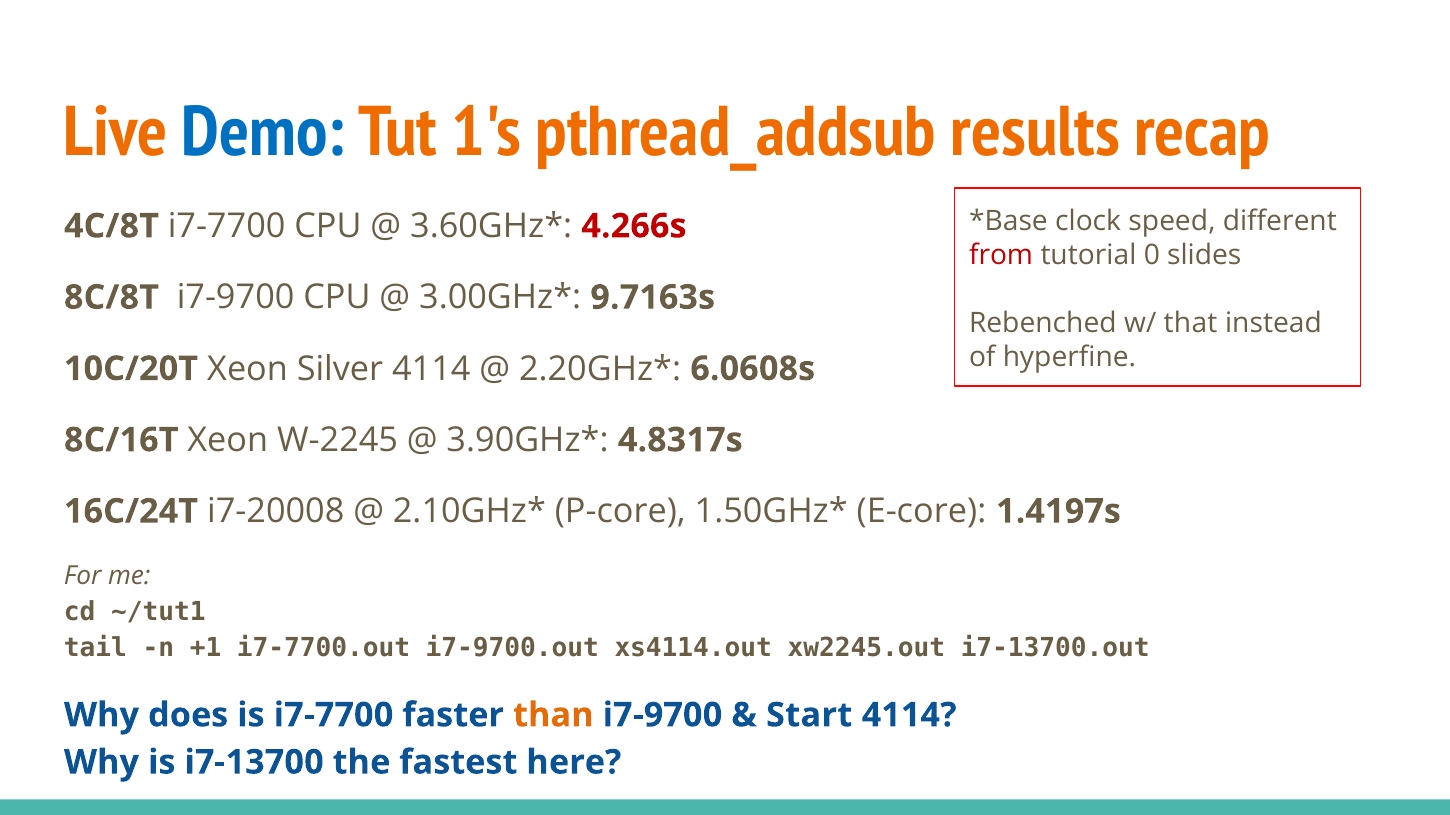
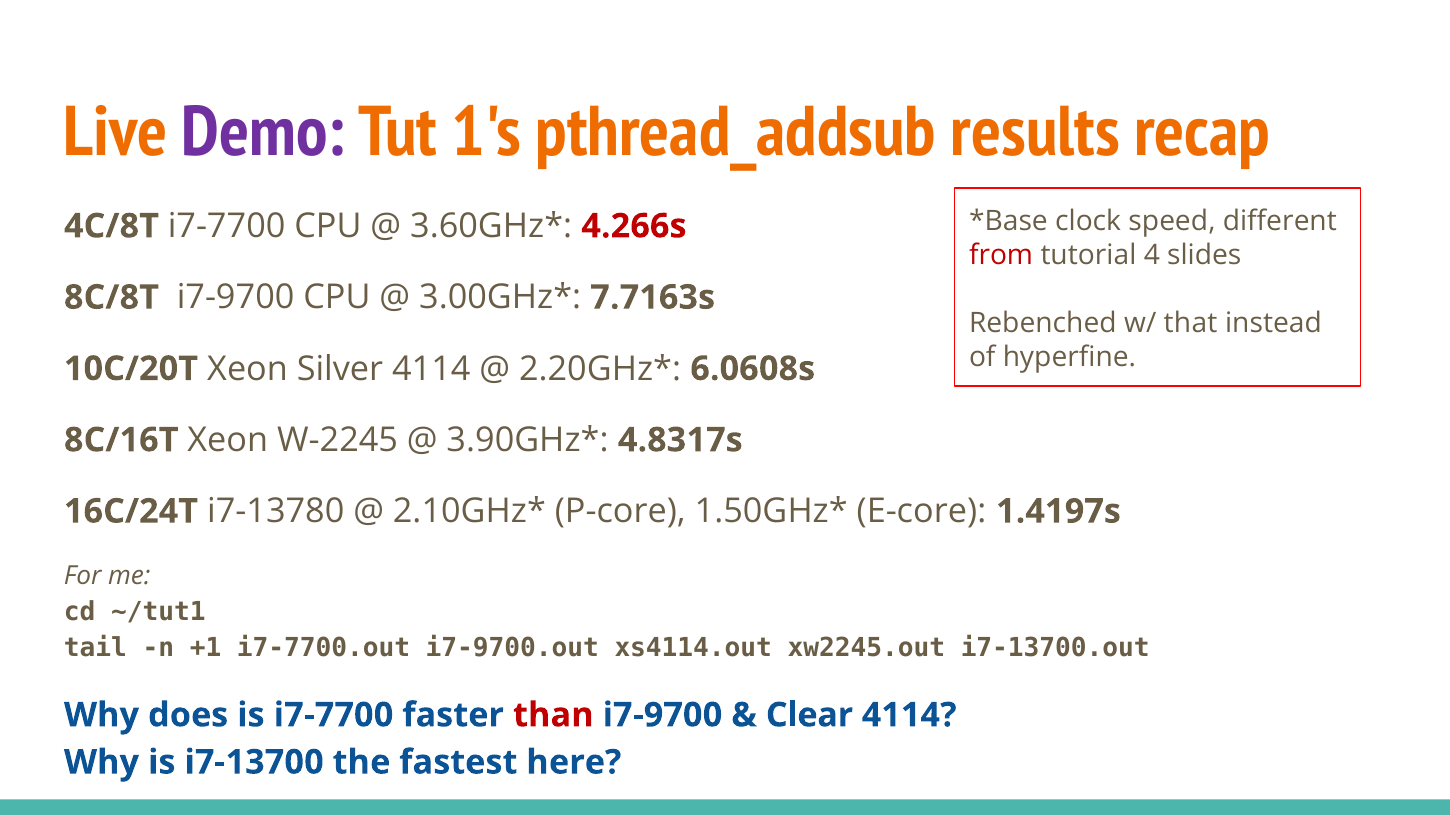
Demo colour: blue -> purple (264, 132)
0: 0 -> 4 (1152, 256)
9.7163s: 9.7163s -> 7.7163s (653, 298)
i7-20008: i7-20008 -> i7-13780 (276, 512)
than colour: orange -> red (553, 716)
Start: Start -> Clear (809, 716)
